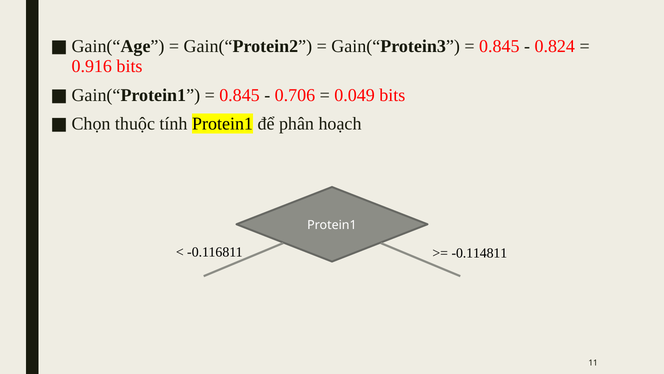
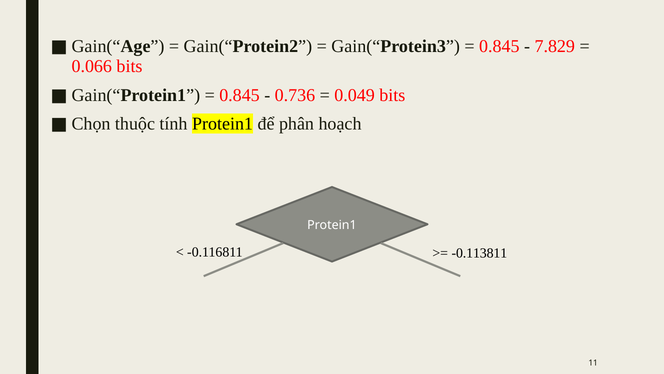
0.824: 0.824 -> 7.829 (555, 46)
0.916: 0.916 -> 0.066 (92, 66)
0.706: 0.706 -> 0.736 (295, 95)
-0.114811: -0.114811 -> -0.113811 (479, 253)
